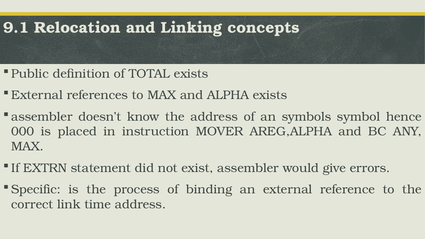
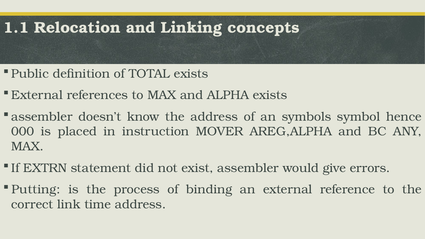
9.1: 9.1 -> 1.1 (16, 28)
Specific: Specific -> Putting (36, 189)
